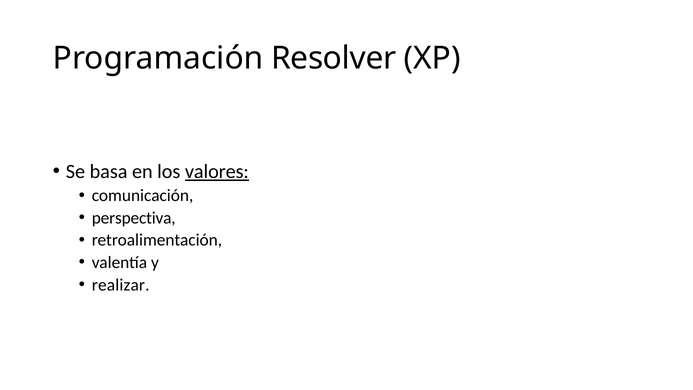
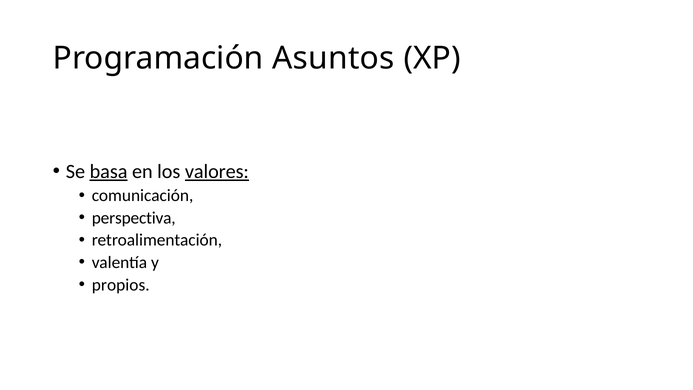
Resolver: Resolver -> Asuntos (333, 58)
basa underline: none -> present (109, 172)
realizar: realizar -> propios (121, 285)
